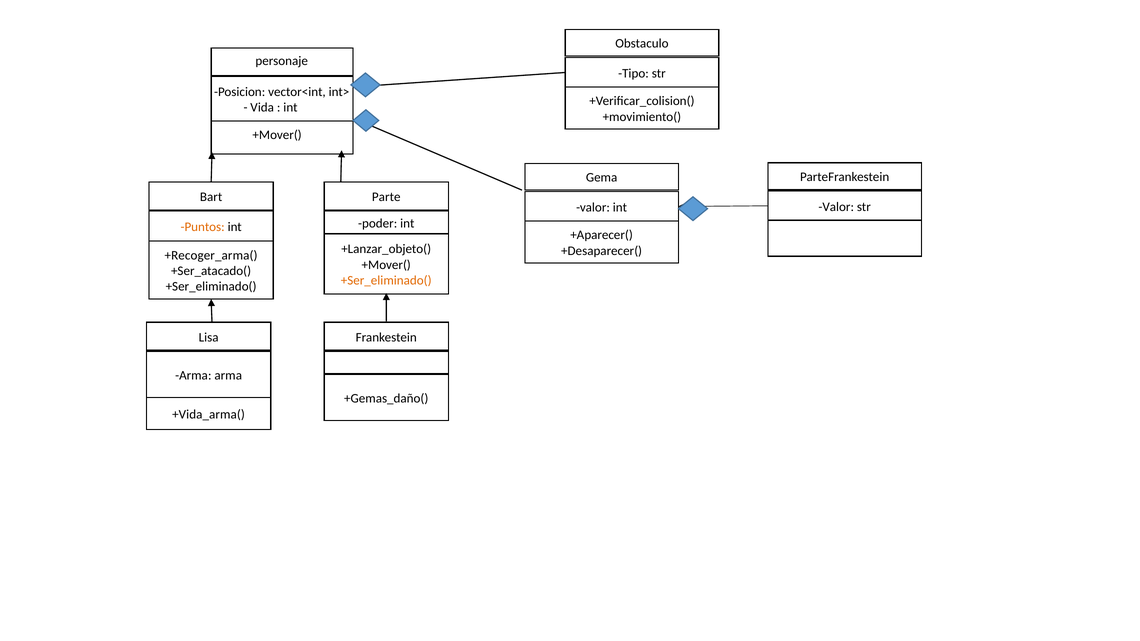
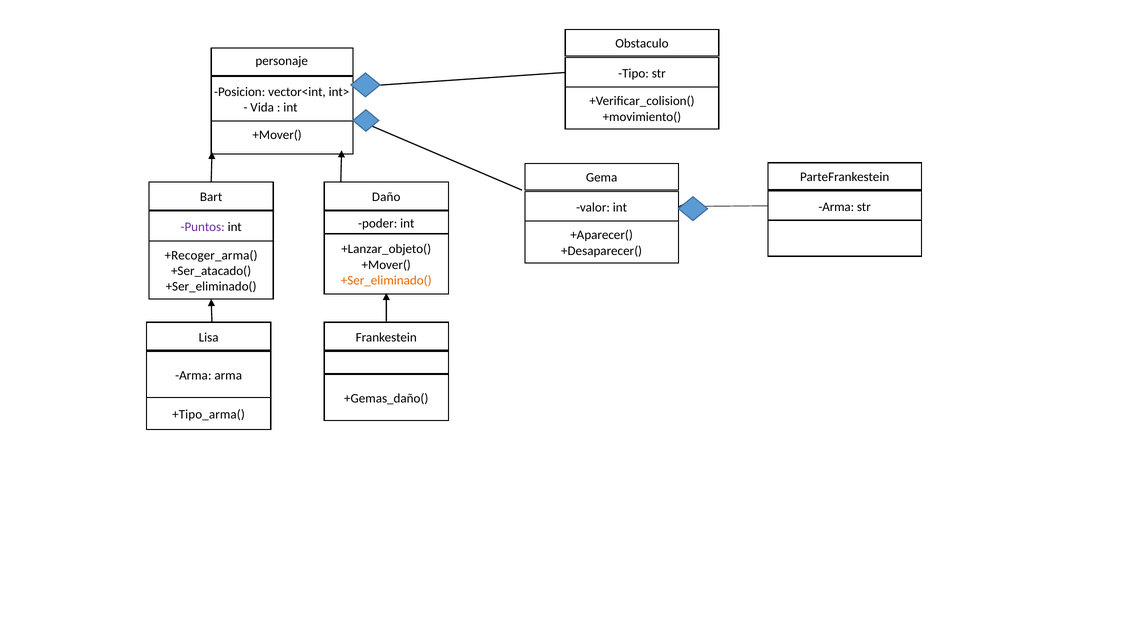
Parte: Parte -> Daño (386, 197)
Valor: Valor -> Arma (836, 207)
Puntos colour: orange -> purple (203, 227)
+Vida_arma(: +Vida_arma( -> +Tipo_arma( (209, 415)
